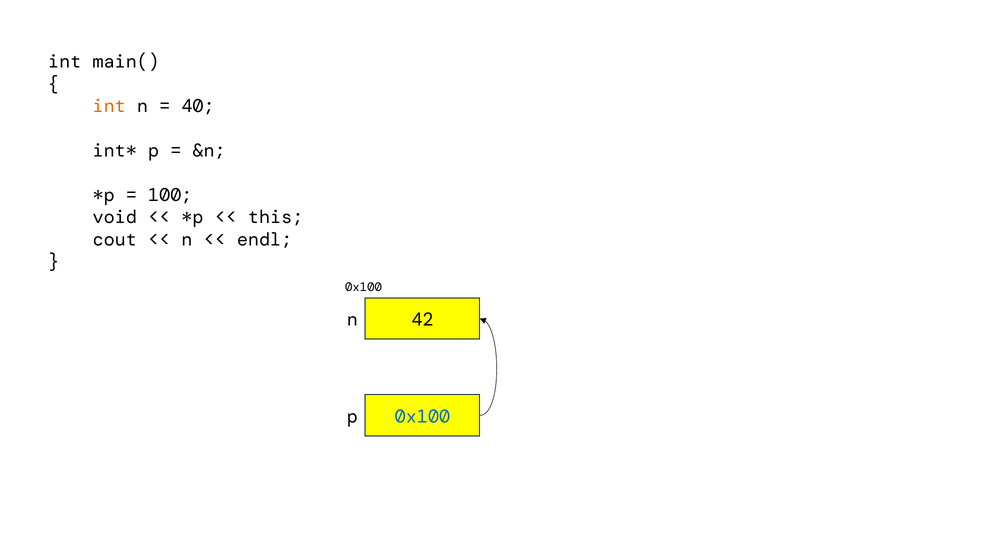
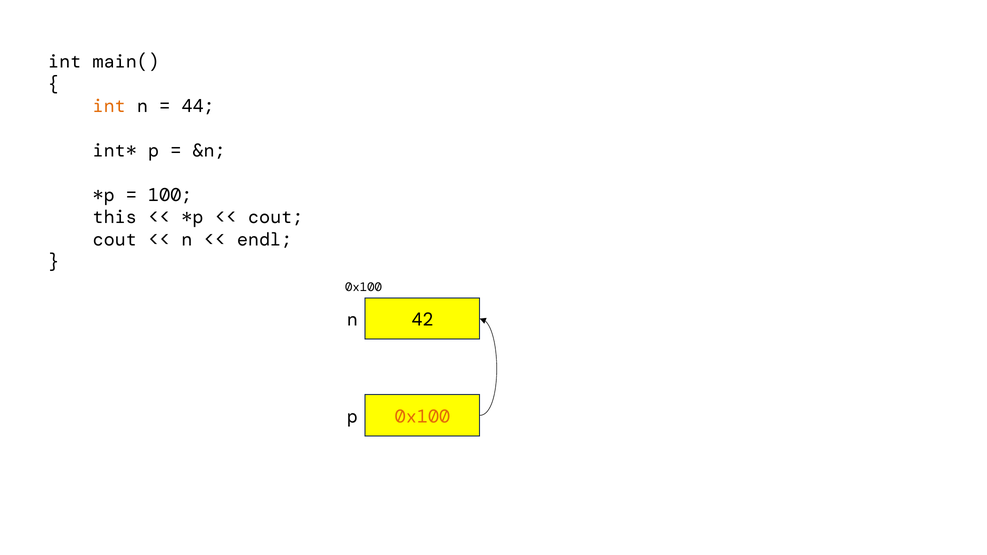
40: 40 -> 44 (198, 106)
void: void -> this (115, 217)
this: this -> cout (276, 217)
0x100 colour: blue -> orange (422, 417)
